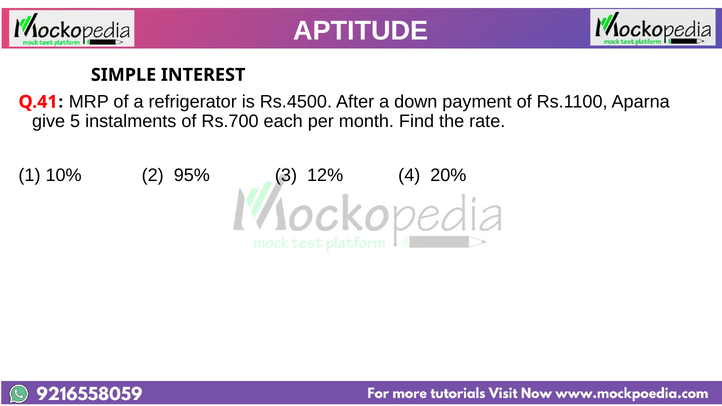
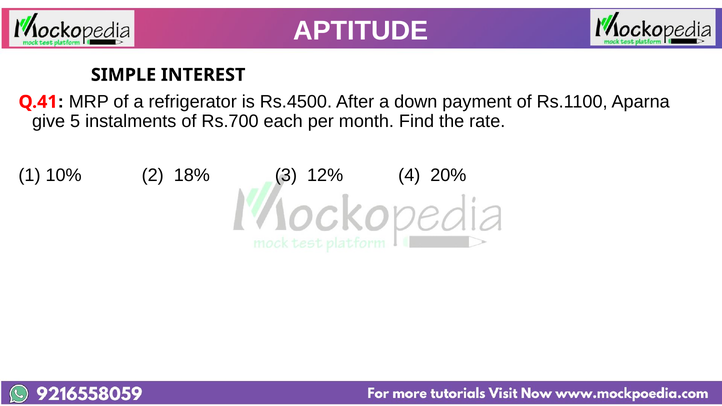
95%: 95% -> 18% (192, 175)
